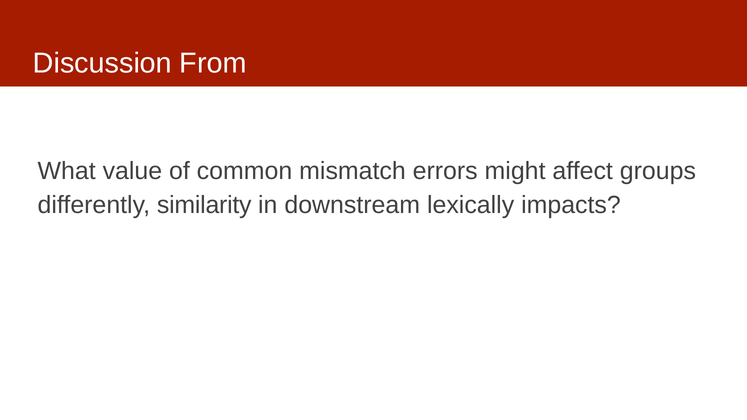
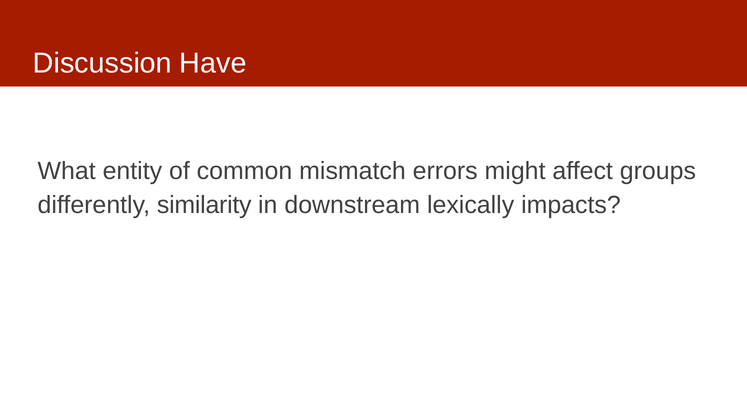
From: From -> Have (213, 63)
value: value -> entity (132, 171)
